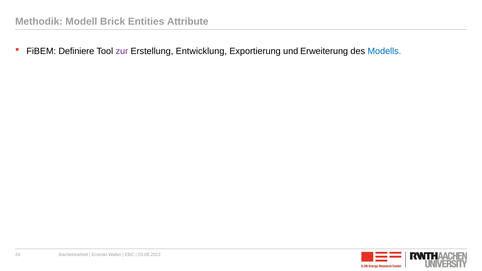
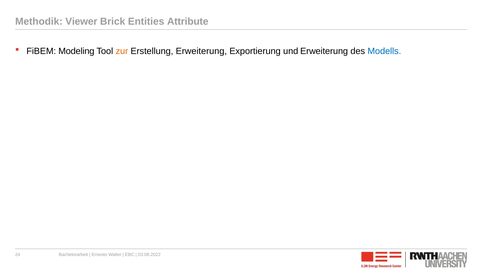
Modell: Modell -> Viewer (81, 22)
Definiere: Definiere -> Modeling (76, 51)
zur colour: purple -> orange (122, 51)
Erstellung Entwicklung: Entwicklung -> Erweiterung (201, 51)
